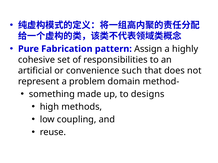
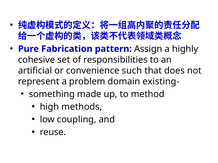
method-: method- -> existing- (161, 82)
designs: designs -> method (148, 94)
